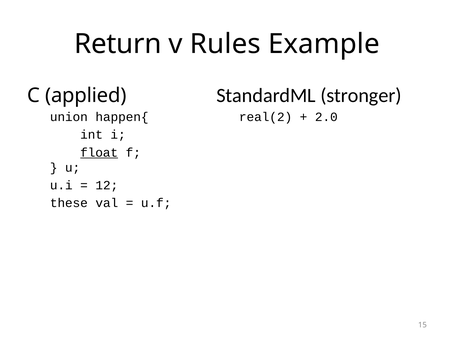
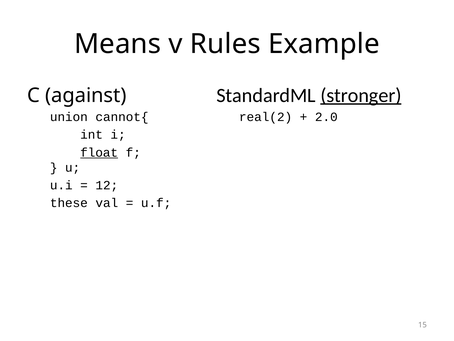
Return: Return -> Means (118, 44)
stronger underline: none -> present (361, 95)
applied: applied -> against (86, 95)
happen{: happen{ -> cannot{ (122, 117)
